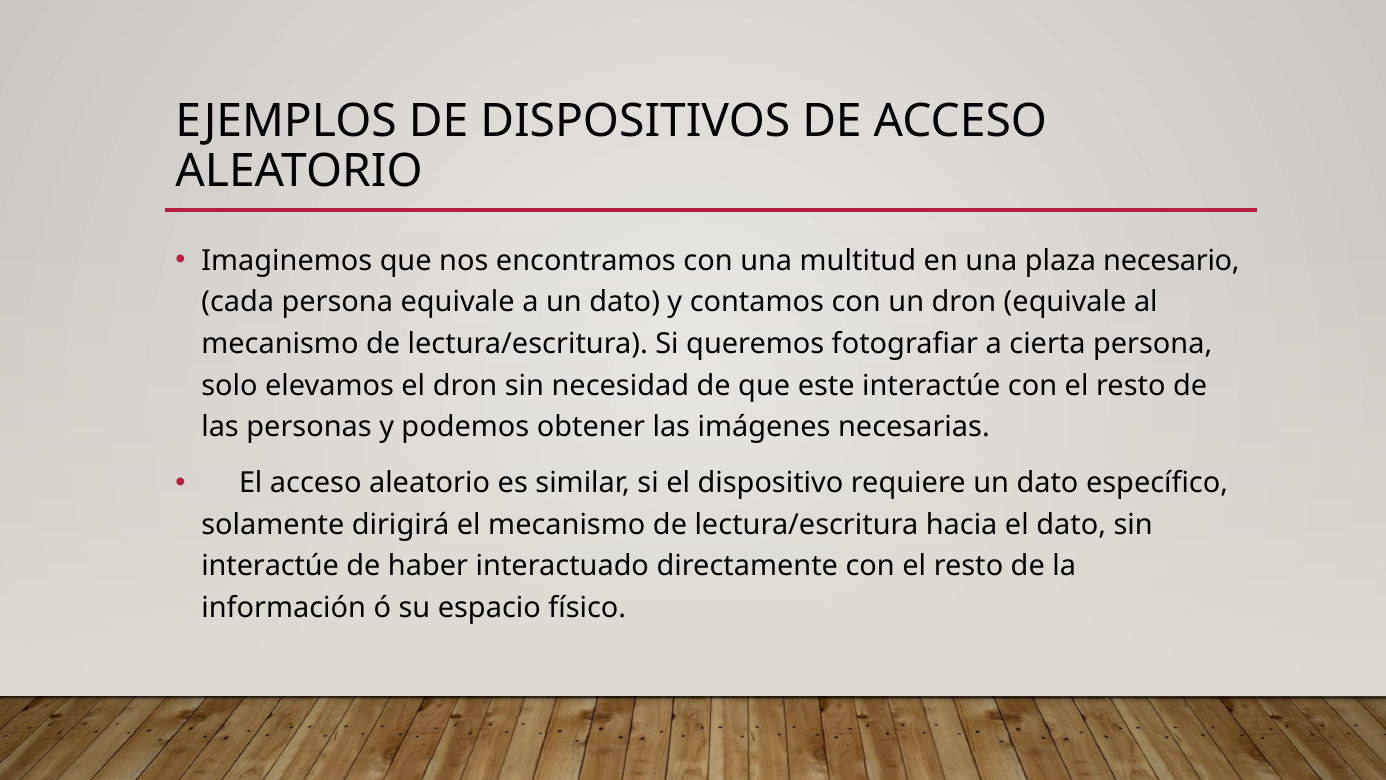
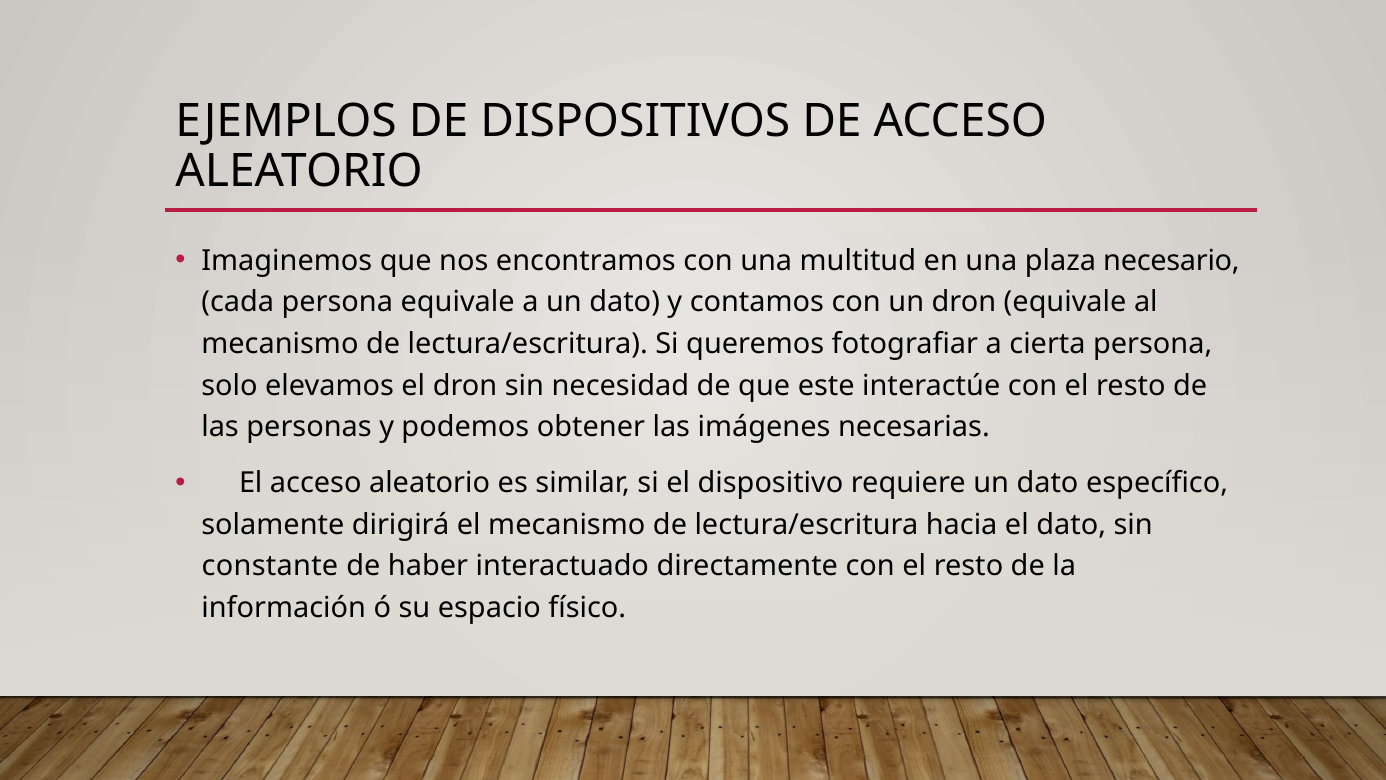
interactúe: interactúe -> constante (270, 566)
